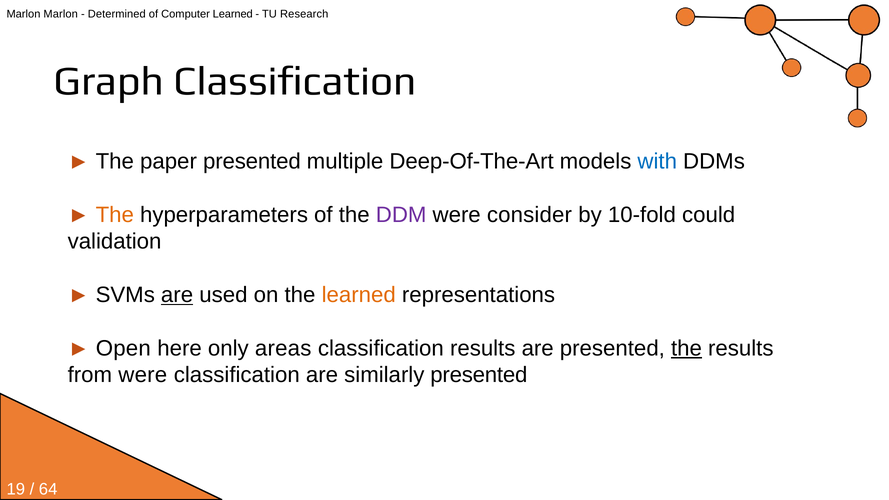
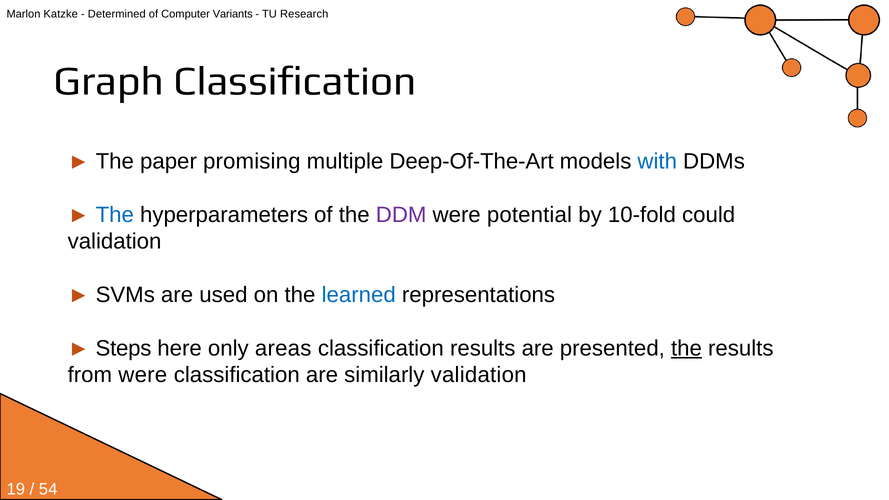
Marlon Marlon: Marlon -> Katzke (61, 14)
Computer Learned: Learned -> Variants (233, 14)
paper presented: presented -> promising (252, 162)
The colour: orange -> blue (115, 215)
consider: consider -> potential (529, 215)
are underline: present -> none (177, 295)
learned colour: orange -> blue (359, 295)
Open: Open -> Steps (124, 348)
similarly presented: presented -> validation (479, 375)
64: 64 -> 54 (48, 489)
